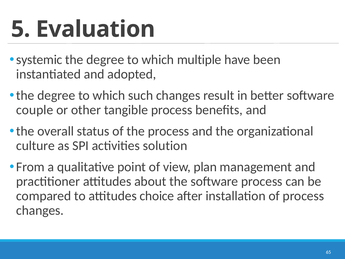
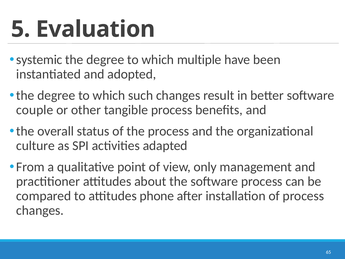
solution: solution -> adapted (165, 146)
plan: plan -> only (205, 167)
choice: choice -> phone (157, 196)
